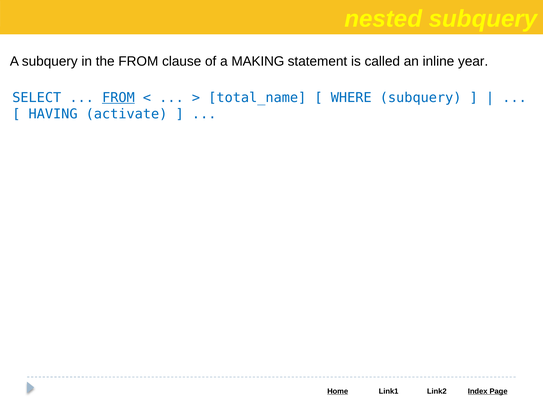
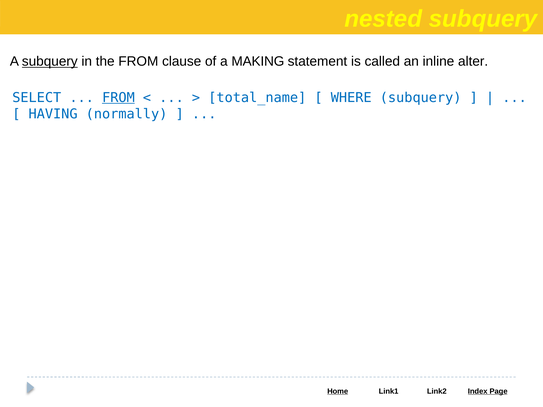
subquery underline: none -> present (50, 62)
year: year -> alter (473, 62)
activate: activate -> normally (127, 114)
